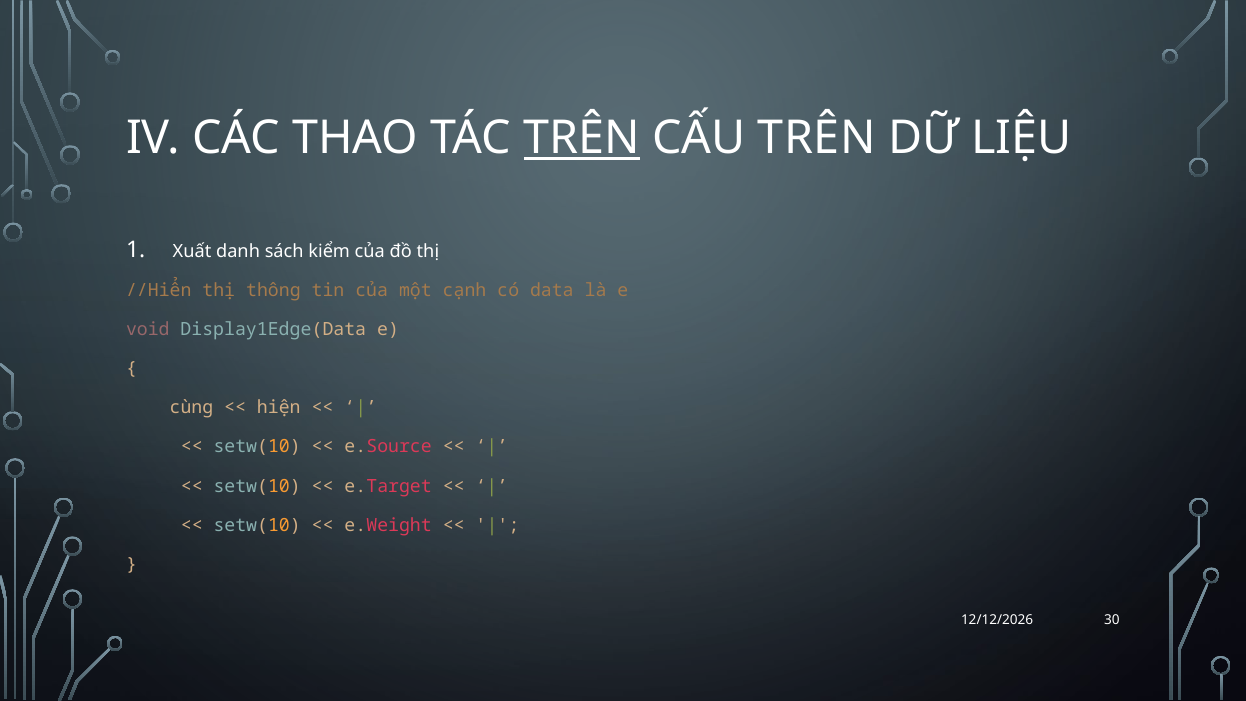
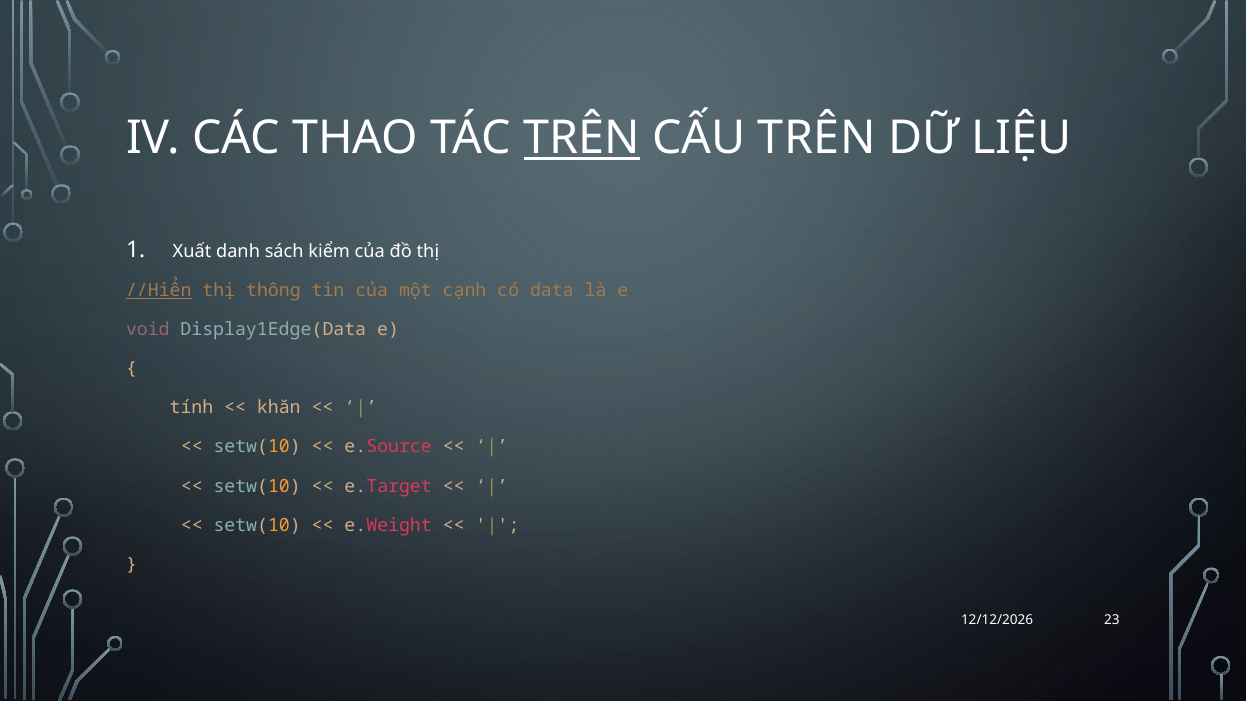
//Hiển underline: none -> present (159, 290)
cùng: cùng -> tính (191, 408)
hiện: hiện -> khăn (279, 408)
30: 30 -> 23 (1112, 620)
